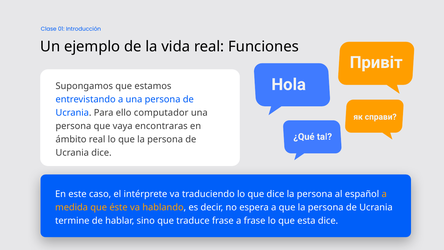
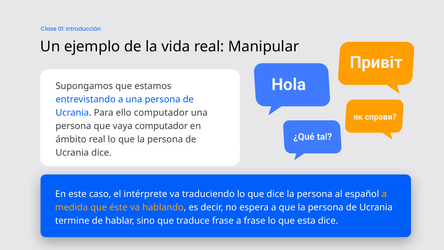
Funciones: Funciones -> Manipular (264, 47)
vaya encontraras: encontraras -> computador (161, 126)
